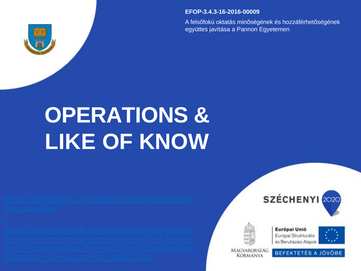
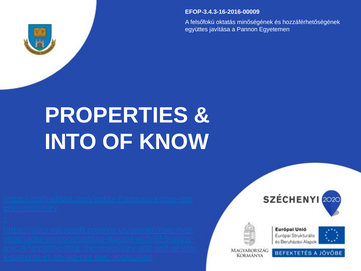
OPERATIONS: OPERATIONS -> PROPERTIES (116, 115)
LIKE: LIKE -> INTO (71, 142)
